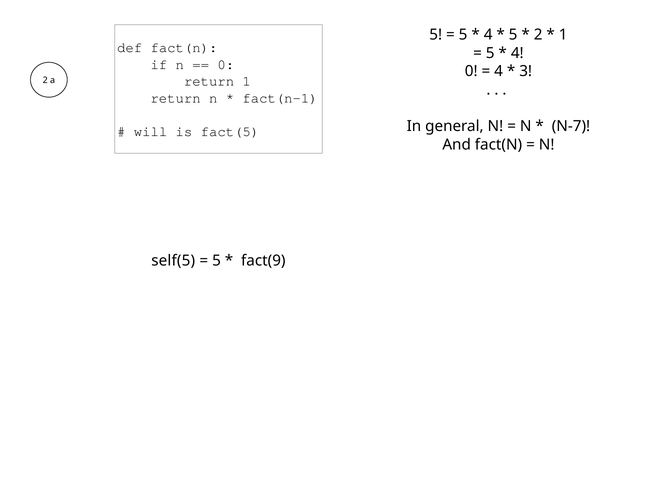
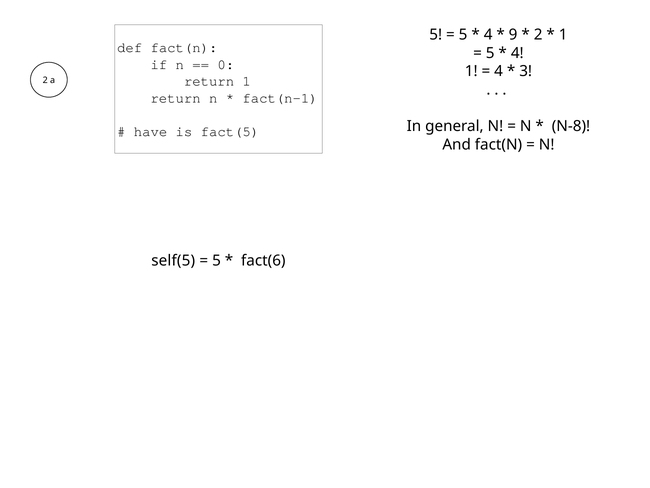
5: 5 -> 9 (513, 35)
0: 0 -> 1 (471, 71)
N-7: N-7 -> N-8 (571, 126)
will: will -> have (151, 131)
fact(9: fact(9 -> fact(6 (263, 260)
